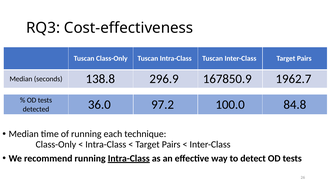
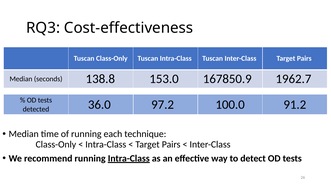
296.9: 296.9 -> 153.0 (164, 79)
84.8: 84.8 -> 91.2 (295, 105)
